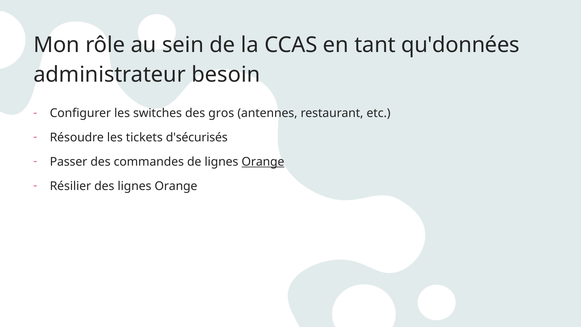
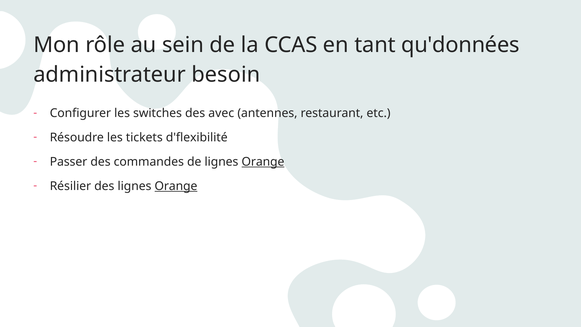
gros: gros -> avec (221, 113)
d'sécurisés: d'sécurisés -> d'flexibilité (197, 137)
Orange underline: none -> present (176, 186)
